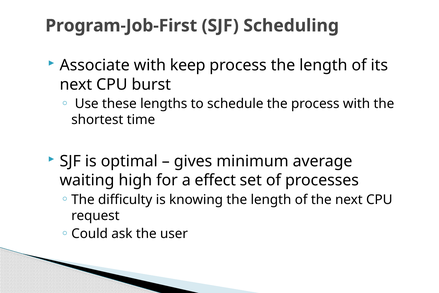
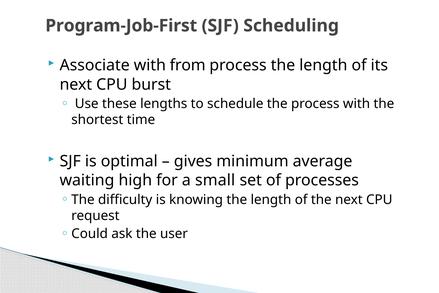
keep: keep -> from (188, 65)
effect: effect -> small (215, 180)
